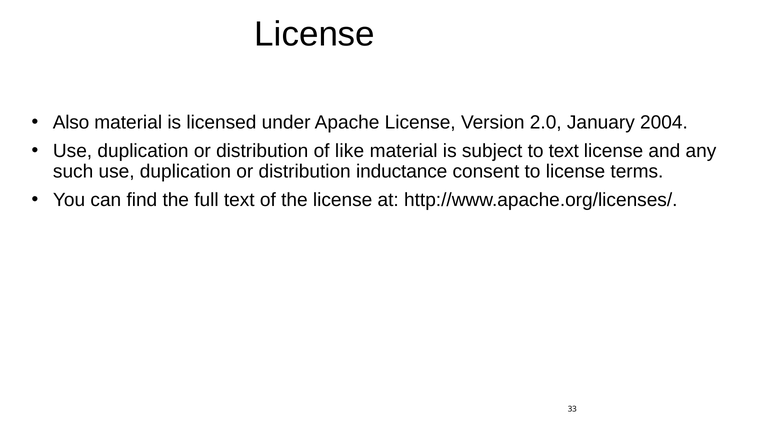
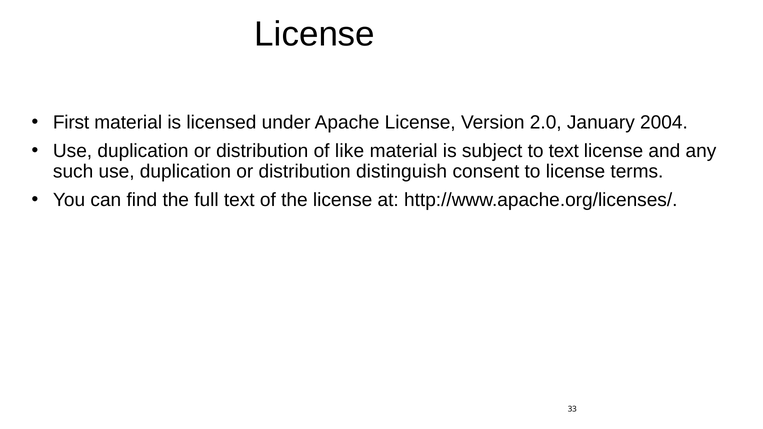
Also: Also -> First (71, 122)
inductance: inductance -> distinguish (402, 171)
